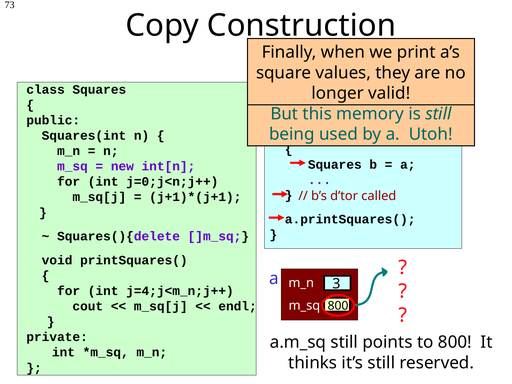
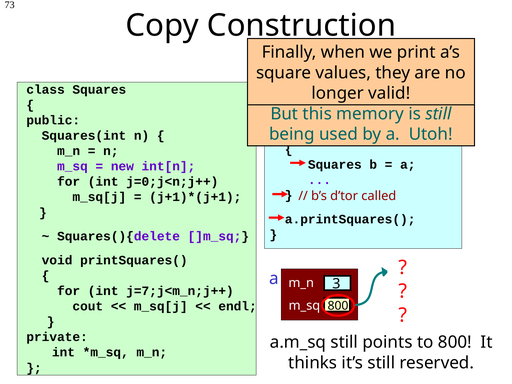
j=4;j<m_n;j++: j=4;j<m_n;j++ -> j=7;j<m_n;j++ (180, 291)
